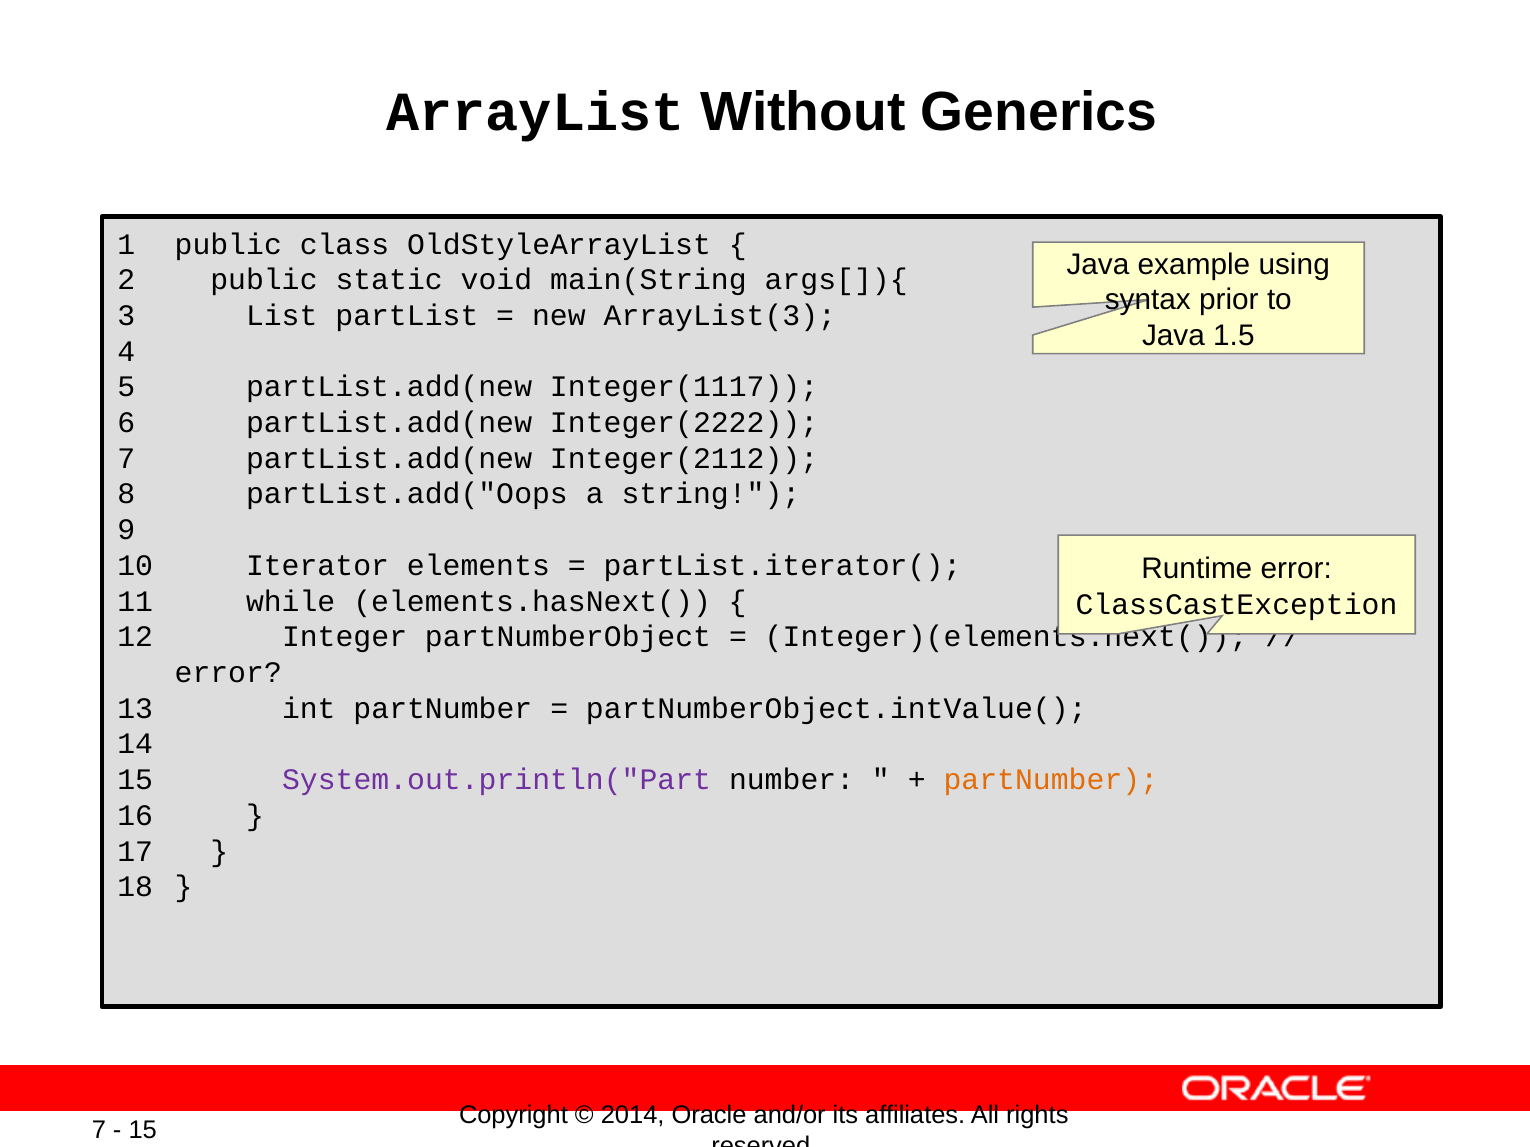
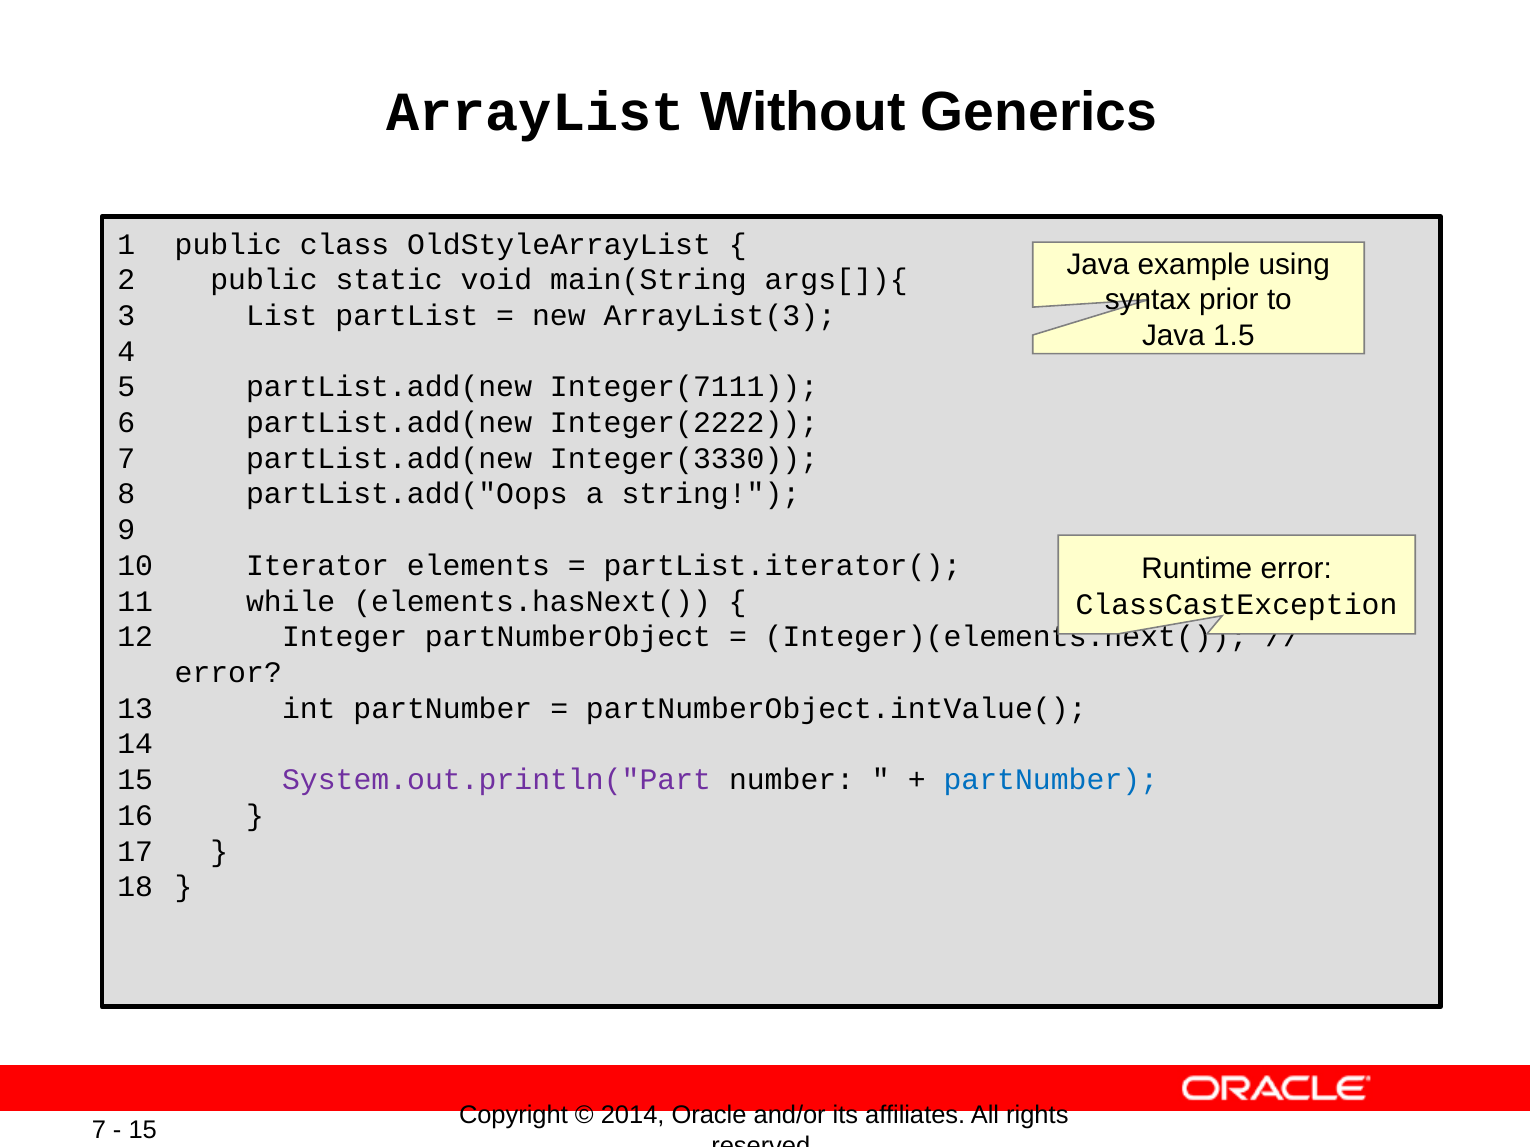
Integer(1117: Integer(1117 -> Integer(7111 (684, 387)
Integer(2112: Integer(2112 -> Integer(3330 (684, 459)
partNumber colour: orange -> blue (1051, 780)
